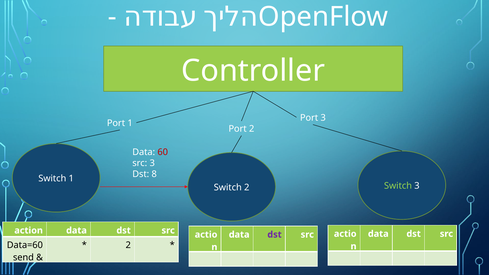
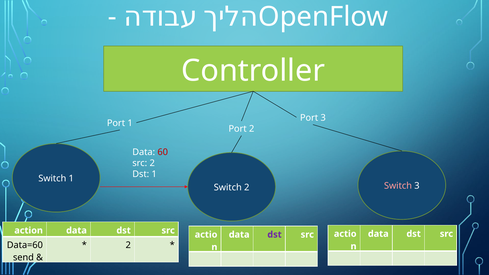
src 3: 3 -> 2 (152, 163)
Dst 8: 8 -> 1 (154, 174)
Switch colour: light green -> pink (398, 186)
